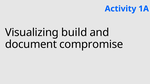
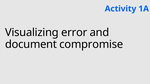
build: build -> error (74, 33)
